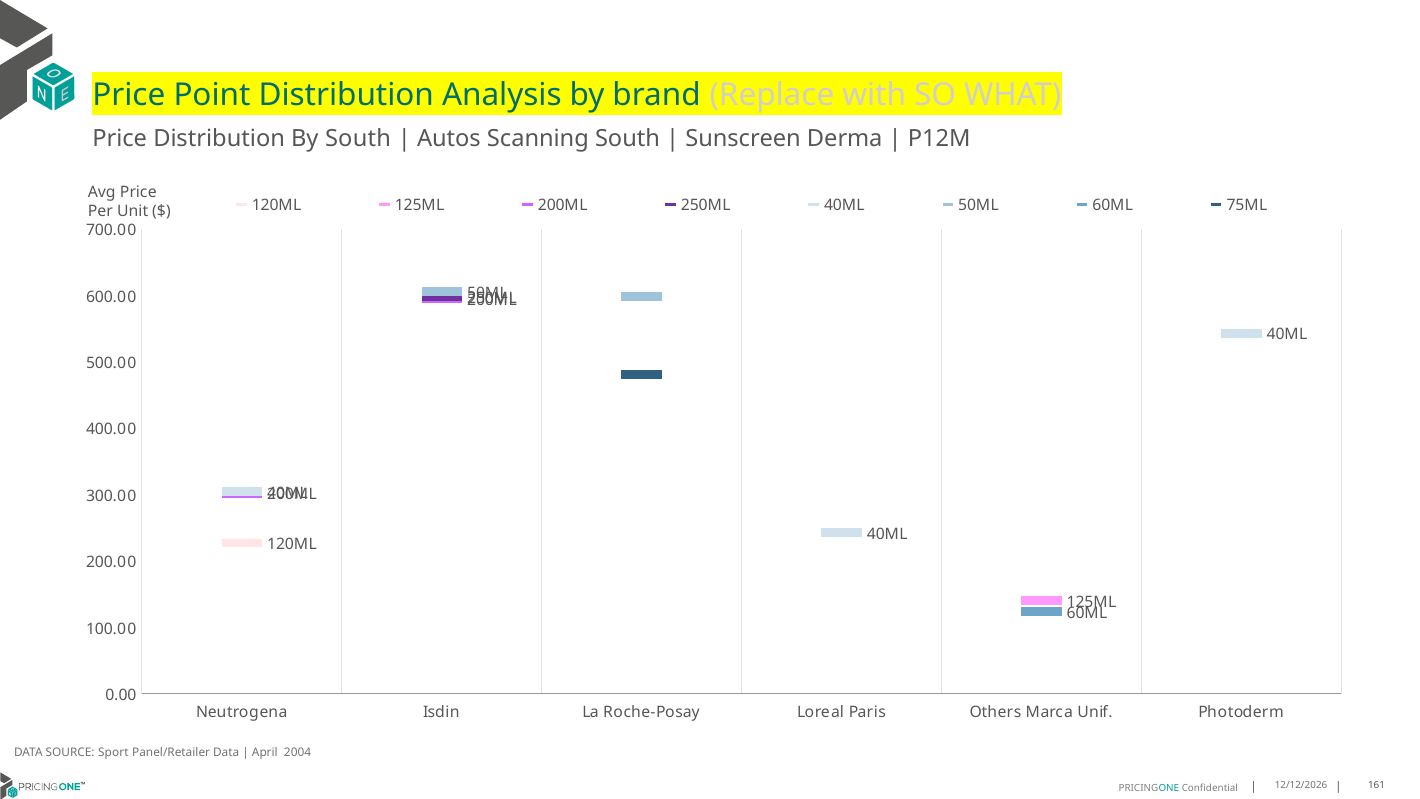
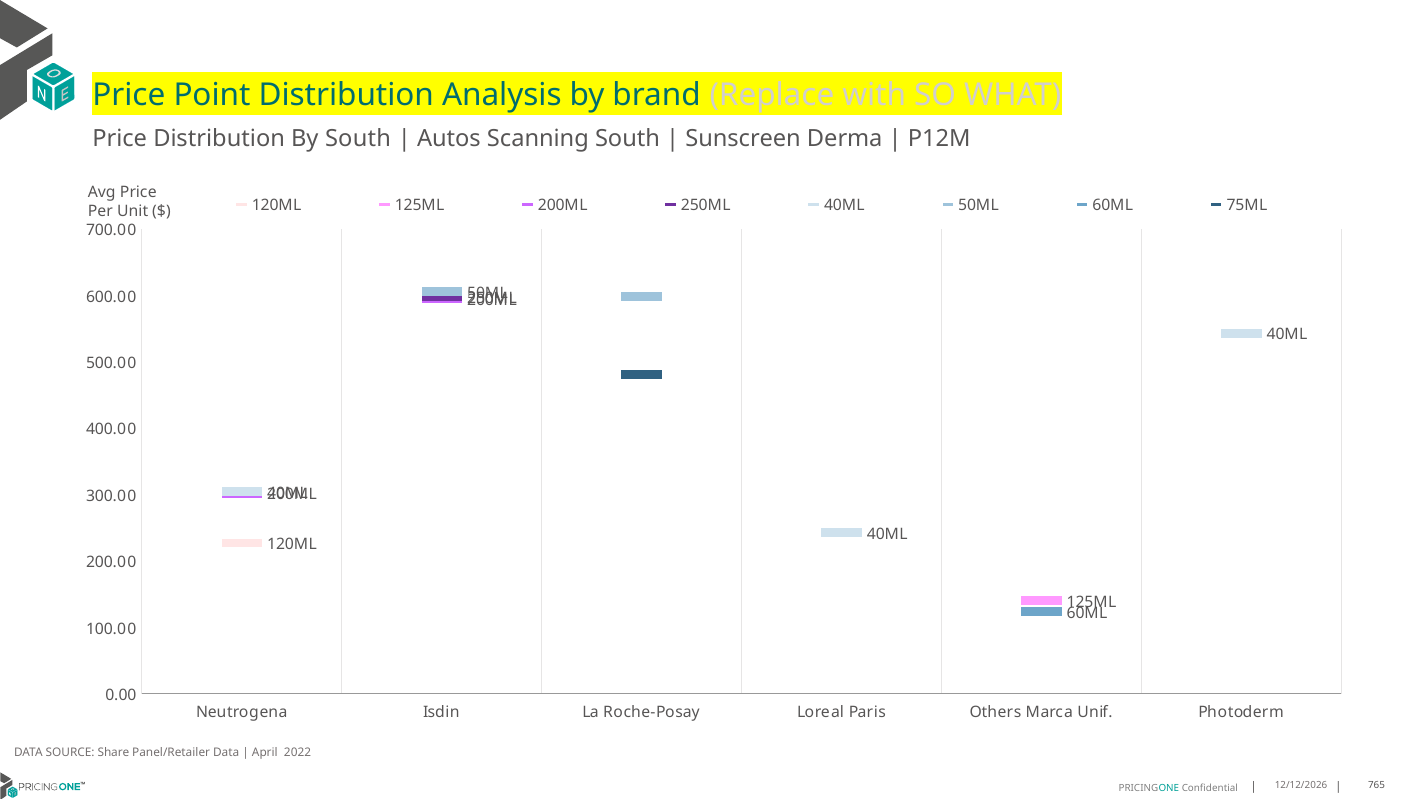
Sport: Sport -> Share (113, 752)
2004: 2004 -> 2022 (298, 752)
161: 161 -> 765 (1377, 785)
